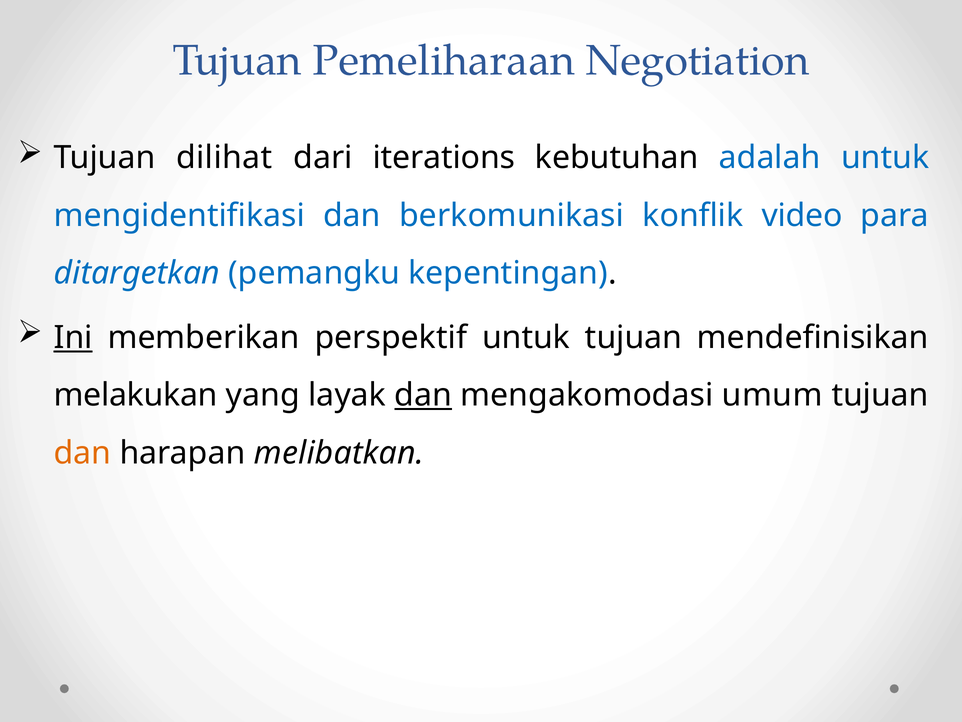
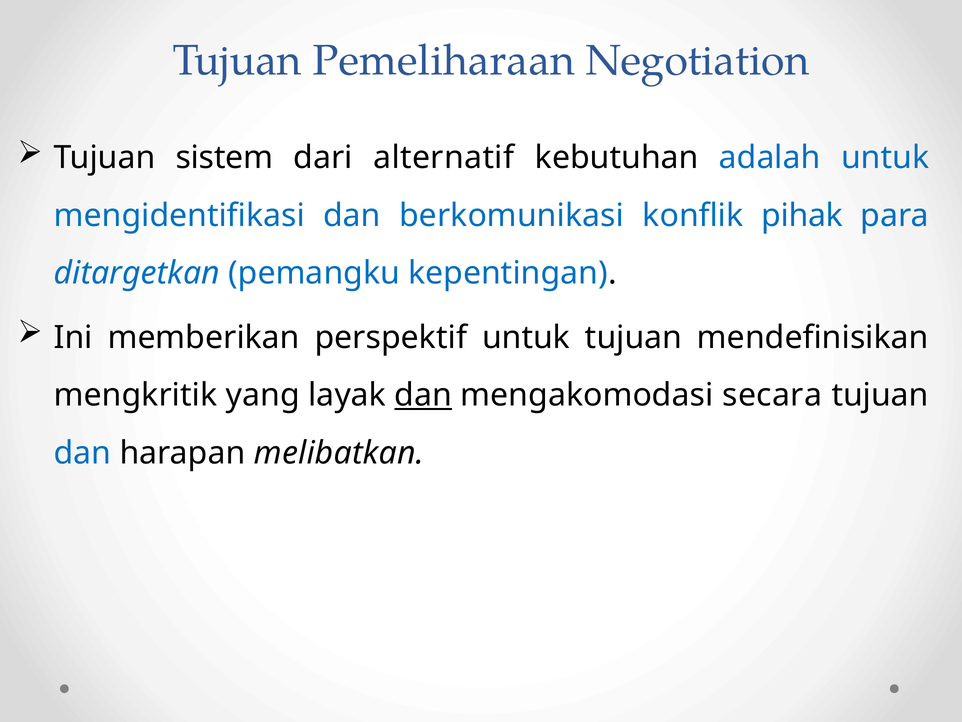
dilihat: dilihat -> sistem (224, 158)
iterations: iterations -> alternatif (444, 158)
video: video -> pihak (802, 215)
Ini underline: present -> none (73, 337)
melakukan: melakukan -> mengkritik (136, 395)
umum: umum -> secara (772, 395)
dan colour: orange -> blue (83, 453)
